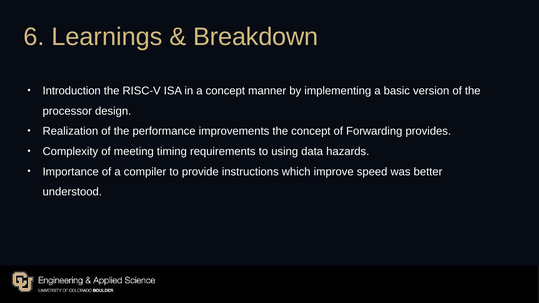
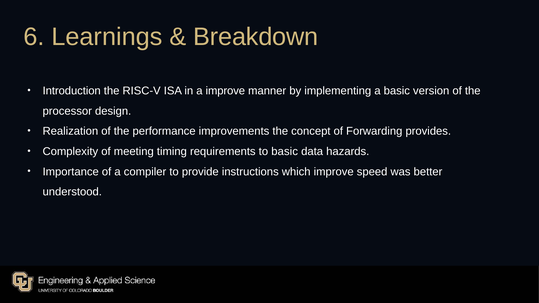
a concept: concept -> improve (225, 91)
to using: using -> basic (285, 152)
